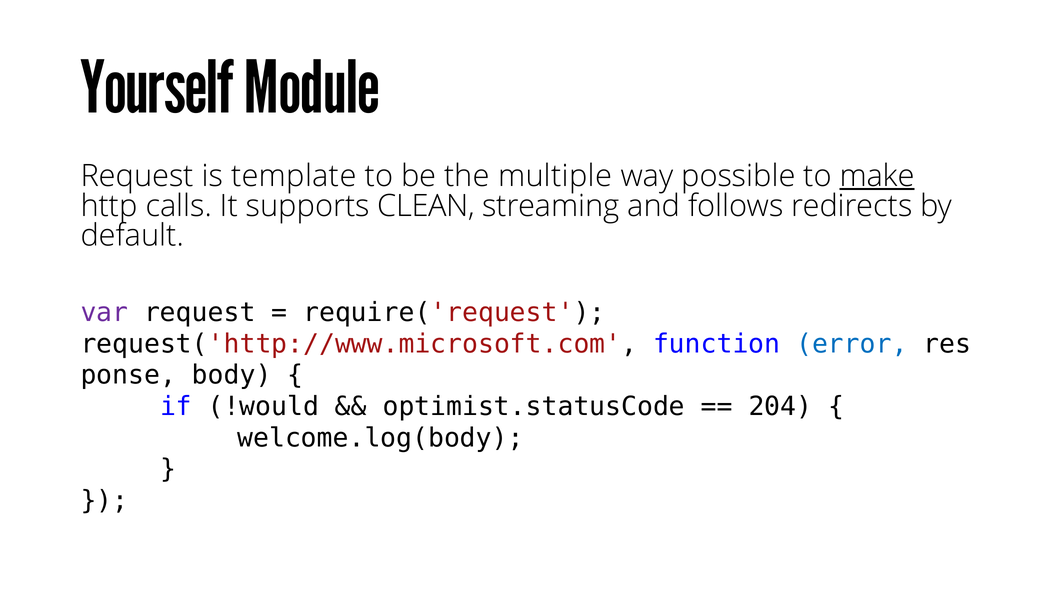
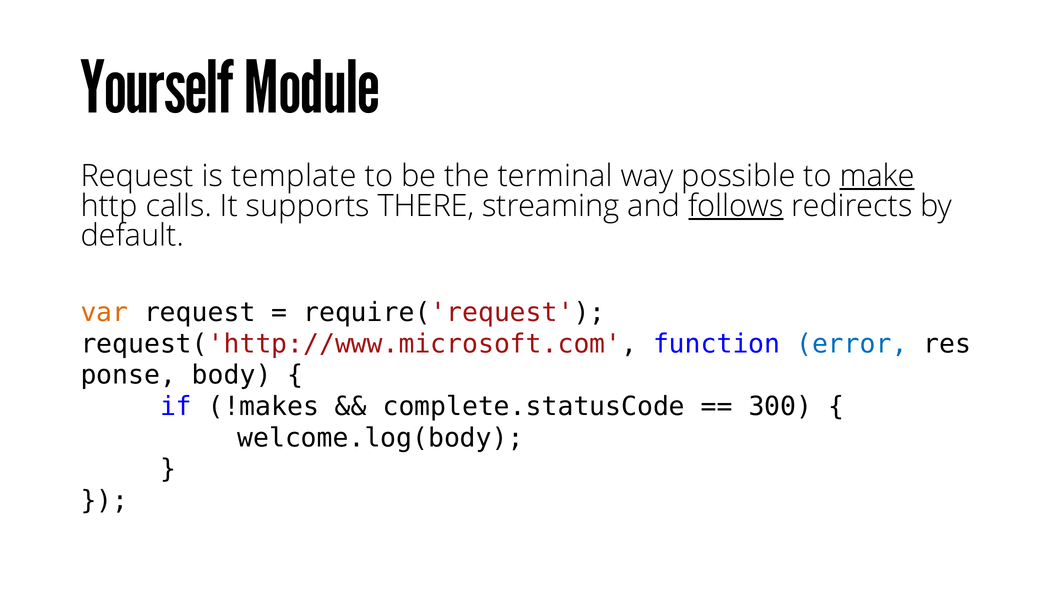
multiple: multiple -> terminal (555, 176)
CLEAN: CLEAN -> THERE (426, 206)
follows underline: none -> present (736, 206)
var colour: purple -> orange (104, 313)
!would: !would -> !makes (263, 407)
optimist.statusCode: optimist.statusCode -> complete.statusCode (534, 407)
204: 204 -> 300 (780, 407)
